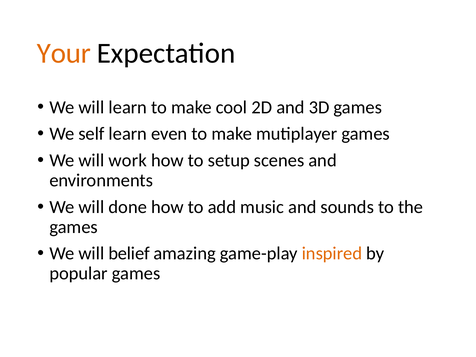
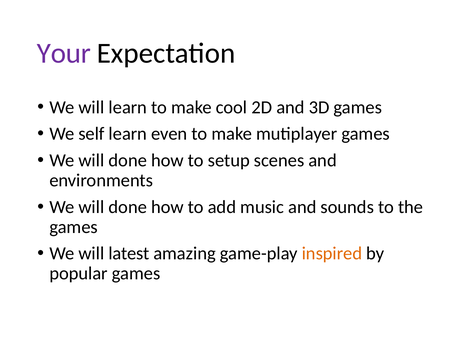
Your colour: orange -> purple (64, 53)
work: work -> done (128, 160)
belief: belief -> latest (129, 253)
